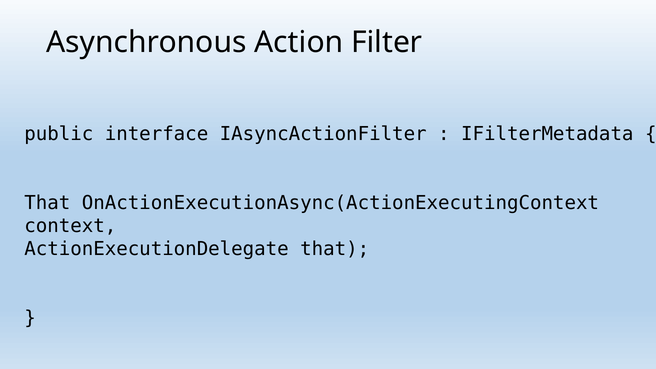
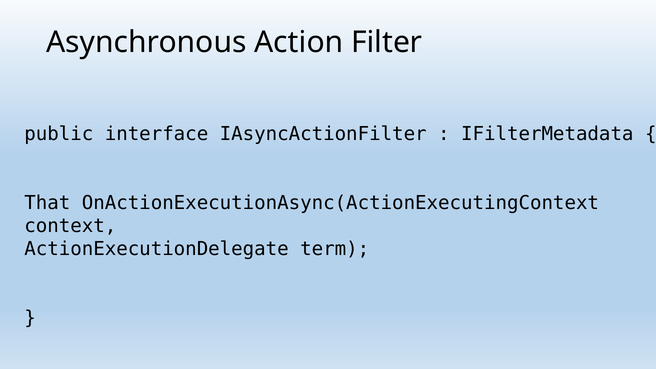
ActionExecutionDelegate that: that -> term (335, 249)
